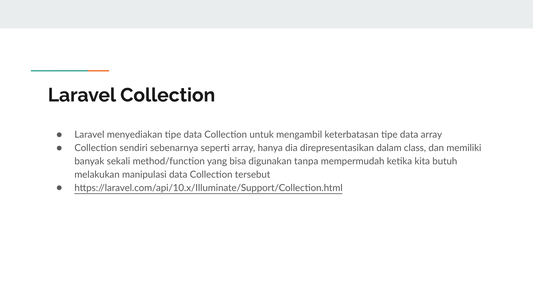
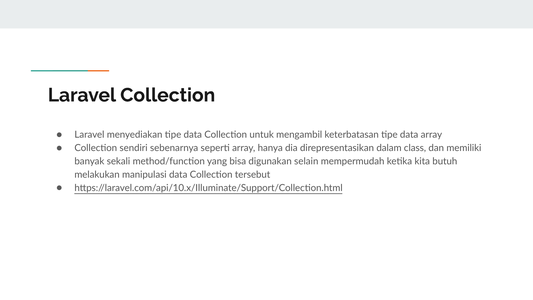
tanpa: tanpa -> selain (306, 161)
